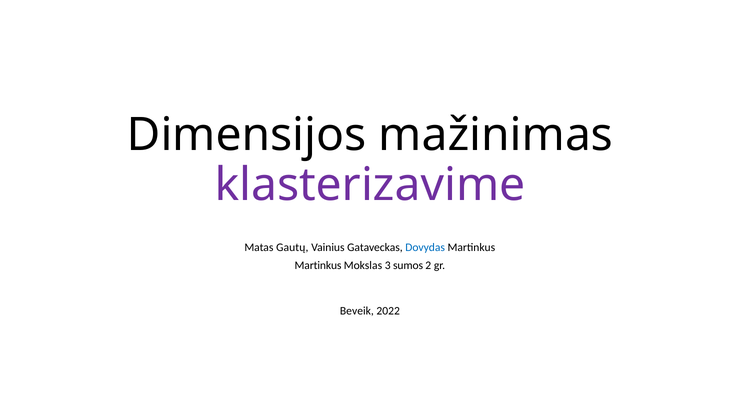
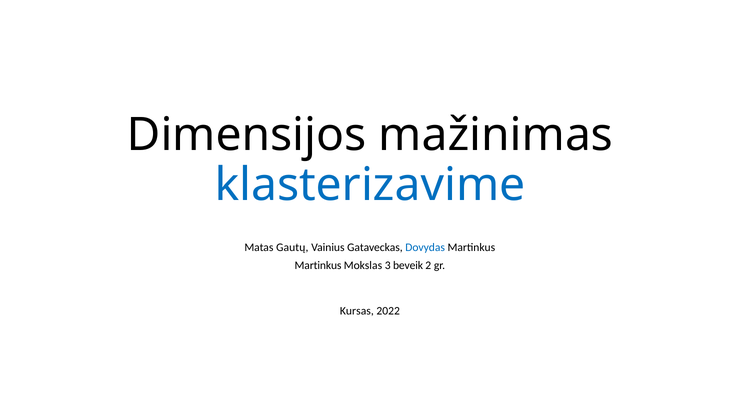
klasterizavime colour: purple -> blue (370, 185)
sumos: sumos -> beveik (408, 266)
Beveik: Beveik -> Kursas (357, 311)
